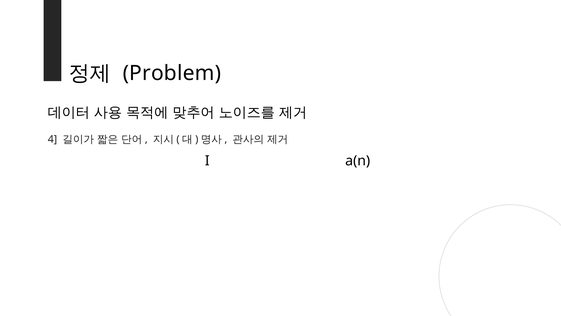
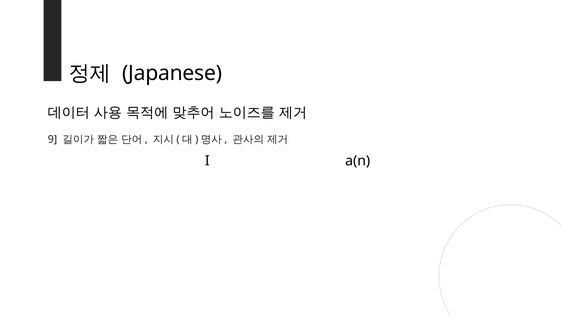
Problem: Problem -> Japanese (172, 73)
4: 4 -> 9 (52, 139)
